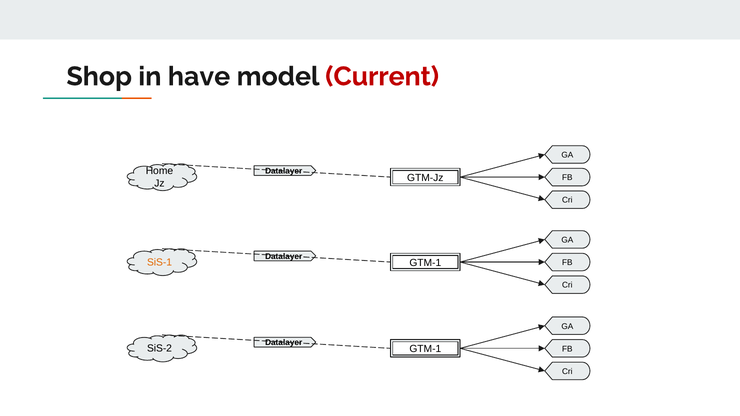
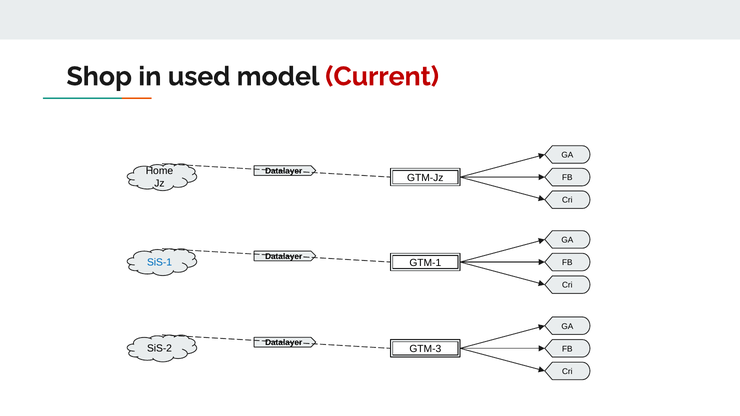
have: have -> used (199, 77)
SiS-1 colour: orange -> blue (159, 262)
GTM-1: GTM-1 -> GTM-3 (425, 349)
